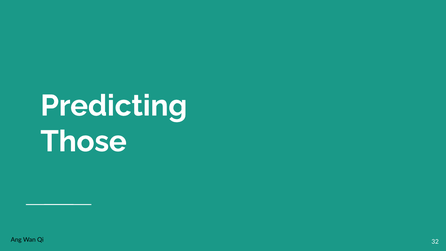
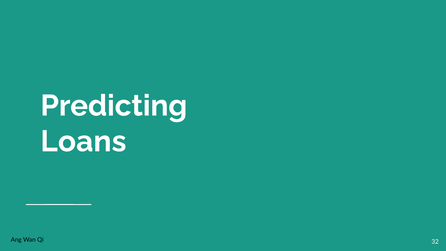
Those: Those -> Loans (83, 141)
